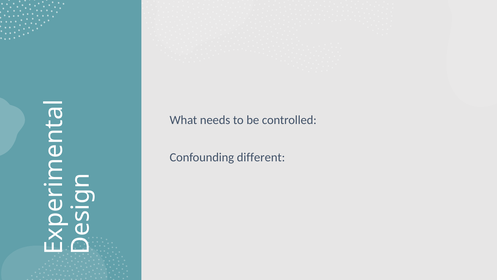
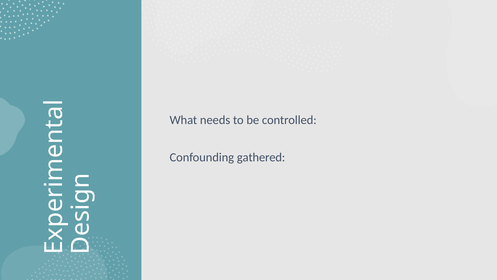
different: different -> gathered (261, 157)
